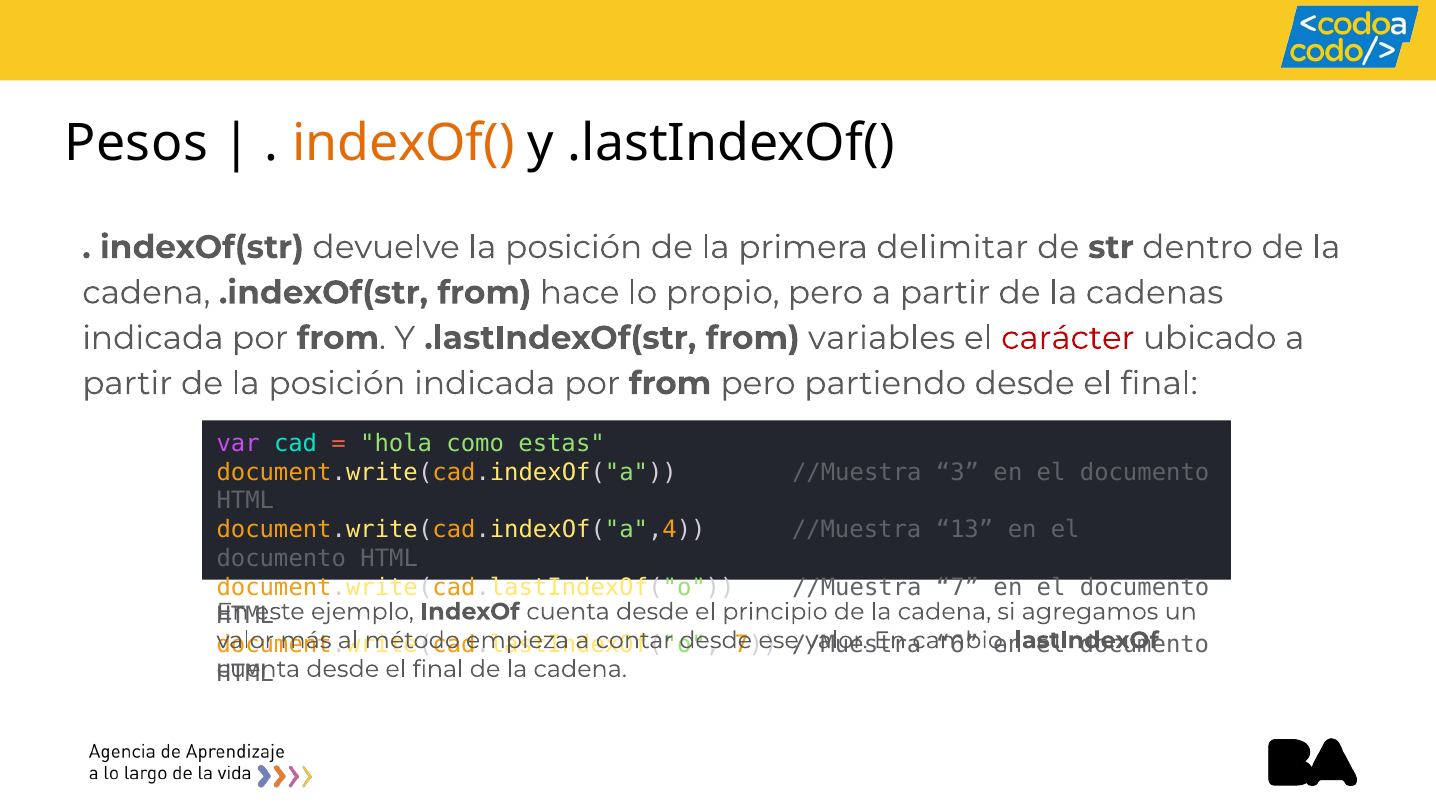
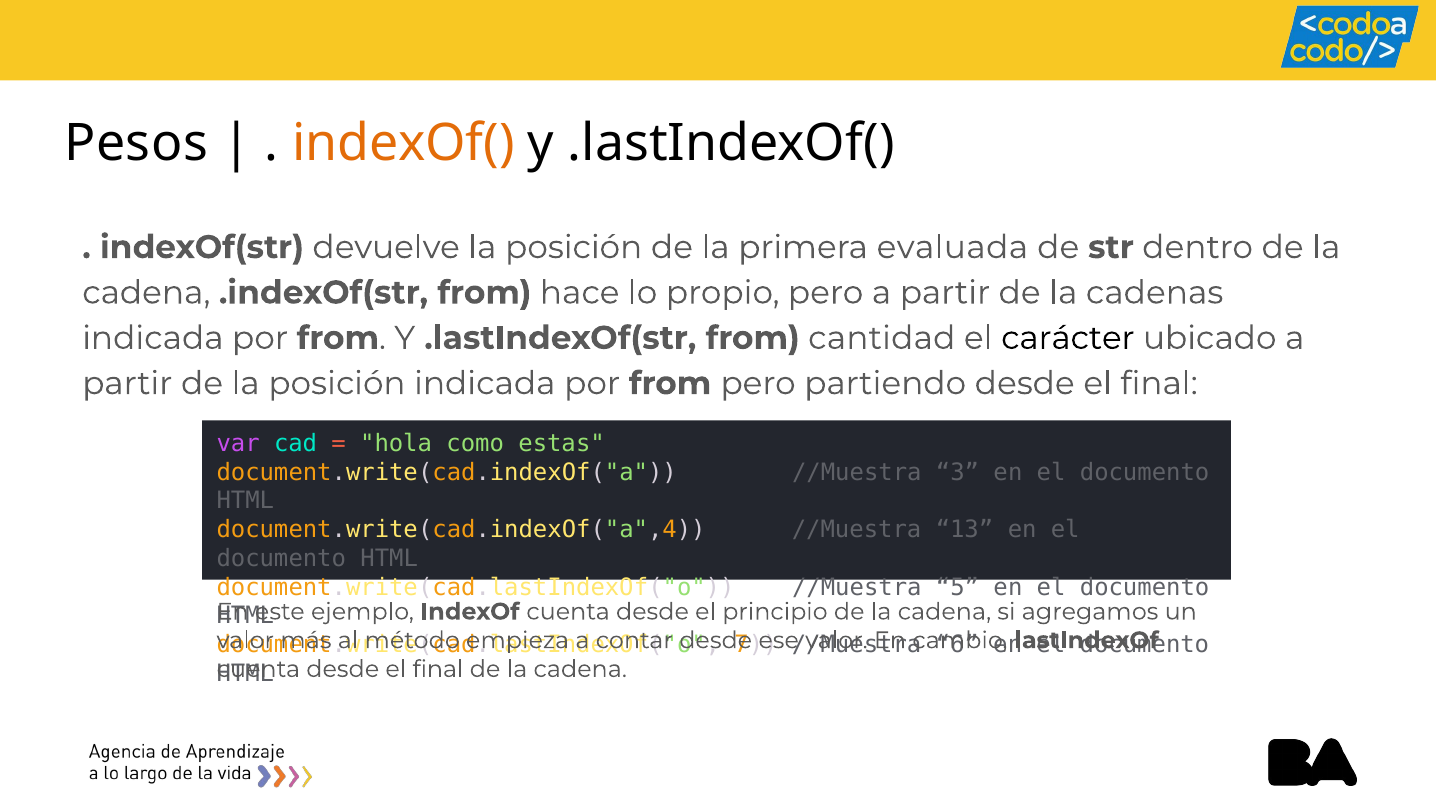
delimitar: delimitar -> evaluada (952, 247)
variables: variables -> cantidad (882, 338)
carácter colour: red -> black (1068, 338)
//Muestra 7: 7 -> 5 (958, 587)
